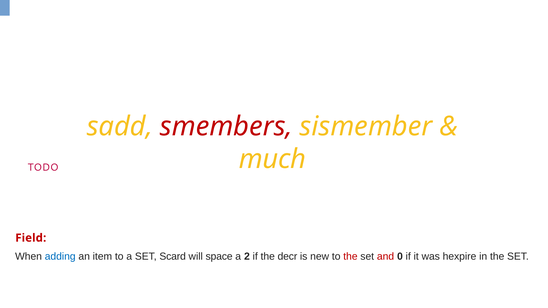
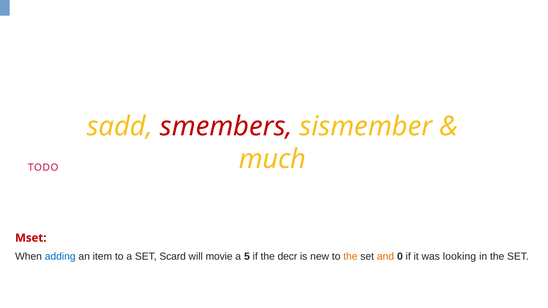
Field: Field -> Mset (31, 238)
space: space -> movie (219, 256)
2: 2 -> 5 (247, 256)
the colour: red -> orange (350, 256)
and colour: red -> orange (386, 256)
hexpire: hexpire -> looking (459, 256)
